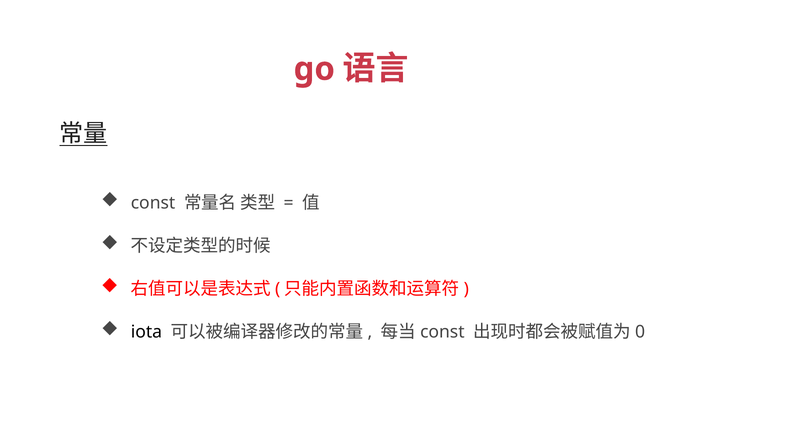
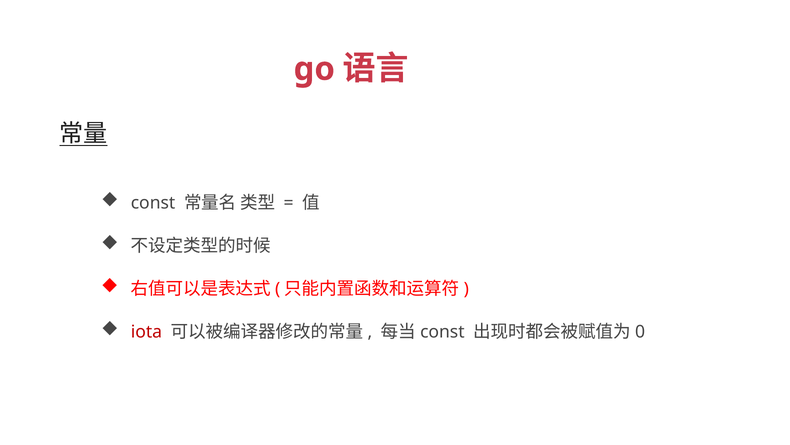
iota colour: black -> red (146, 332)
